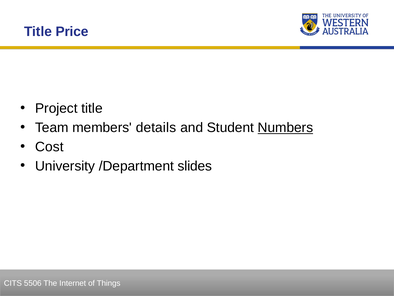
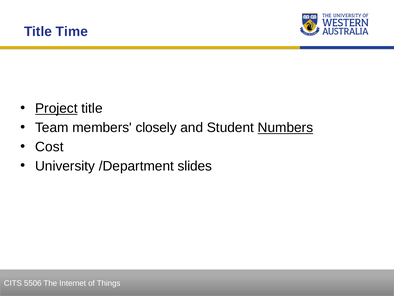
Price: Price -> Time (72, 32)
Project underline: none -> present (56, 108)
details: details -> closely (156, 127)
